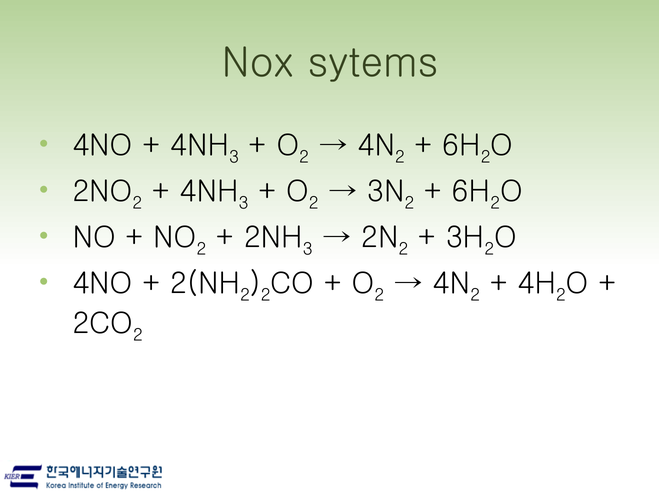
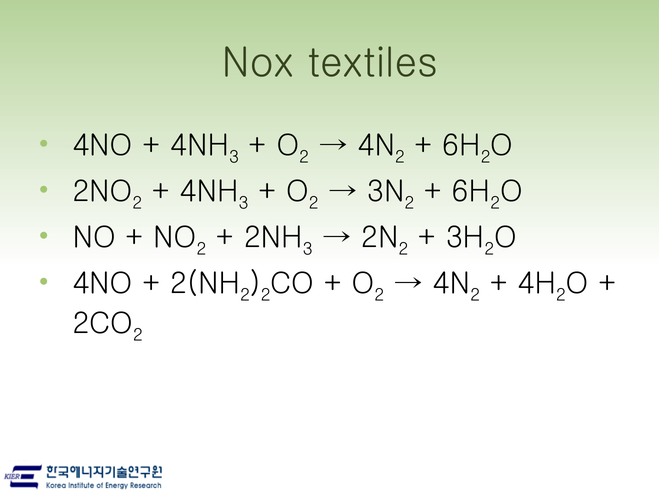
sytems: sytems -> textiles (373, 63)
